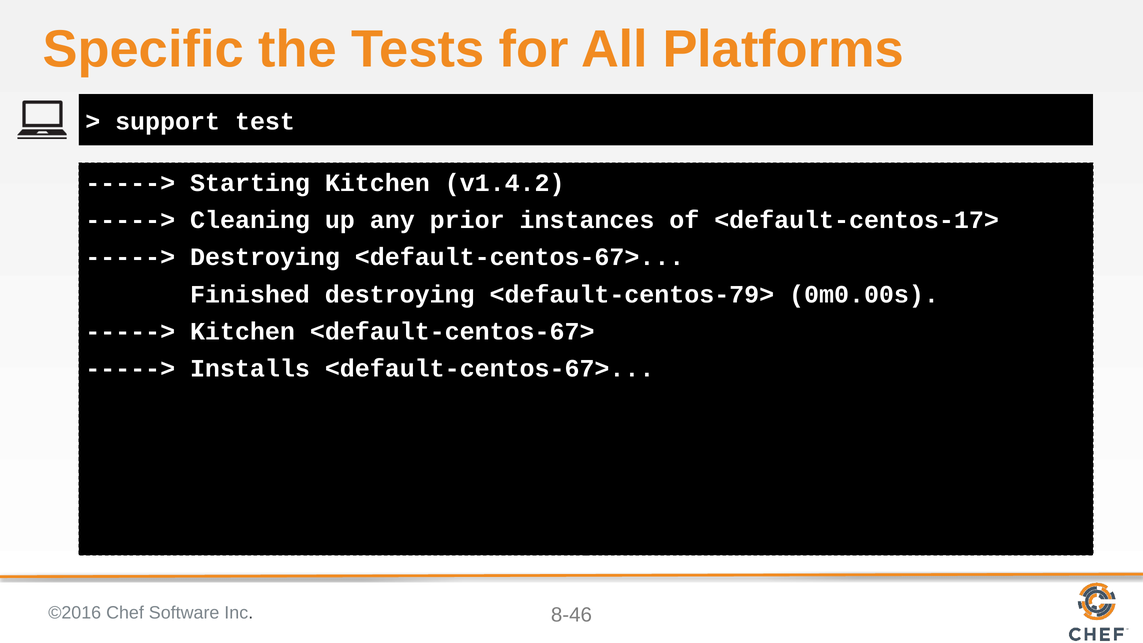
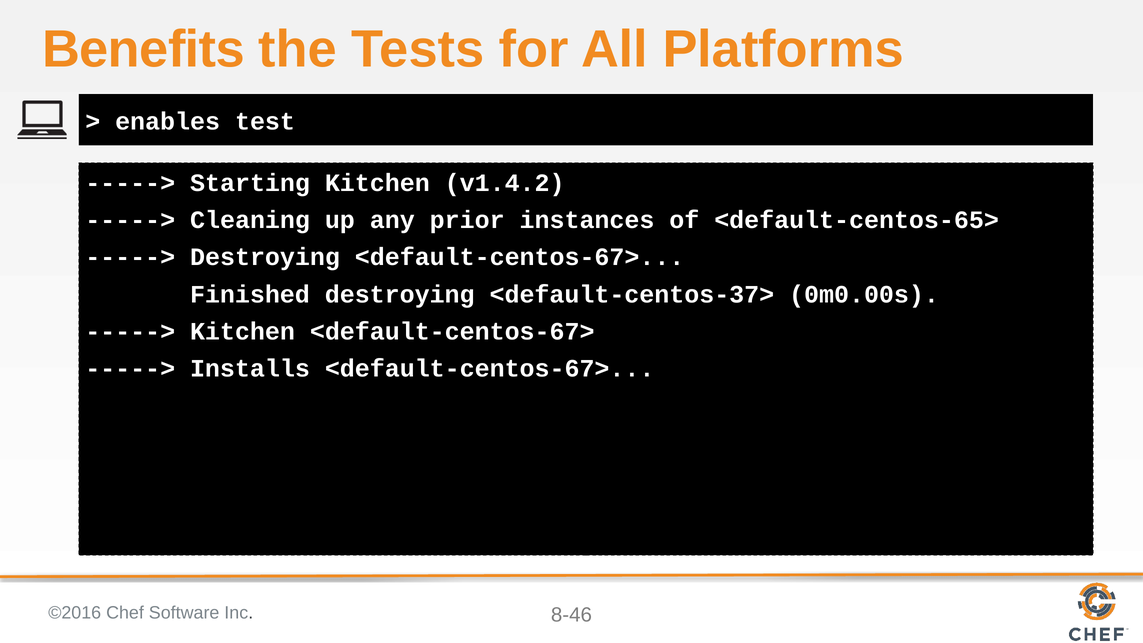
Specific: Specific -> Benefits (144, 49)
support: support -> enables (168, 121)
<default-centos-17>: <default-centos-17> -> <default-centos-65> (857, 220)
<default-centos-79>: <default-centos-79> -> <default-centos-37> (632, 294)
